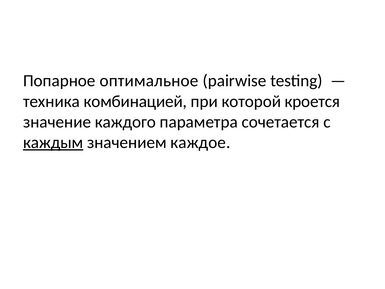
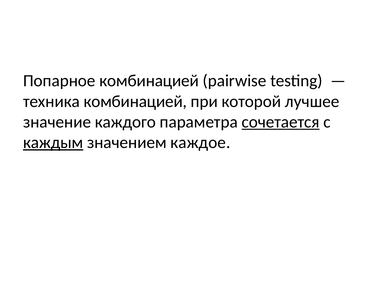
Попарное оптимальное: оптимальное -> комбинацией (149, 81)
кроется: кроется -> лучшее (312, 101)
сочетается underline: none -> present (281, 122)
